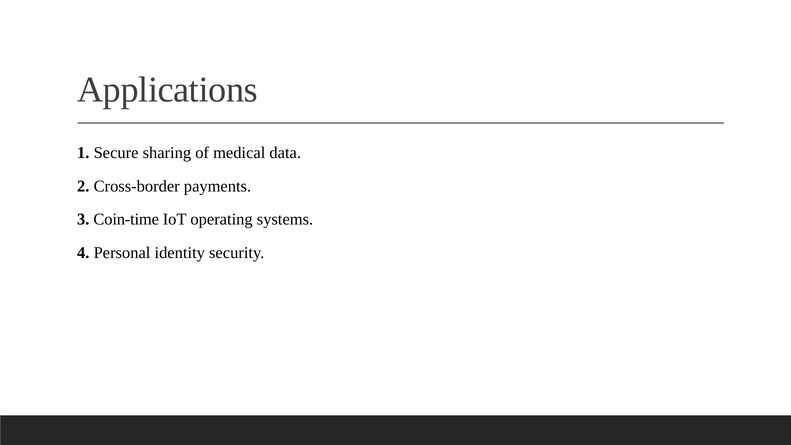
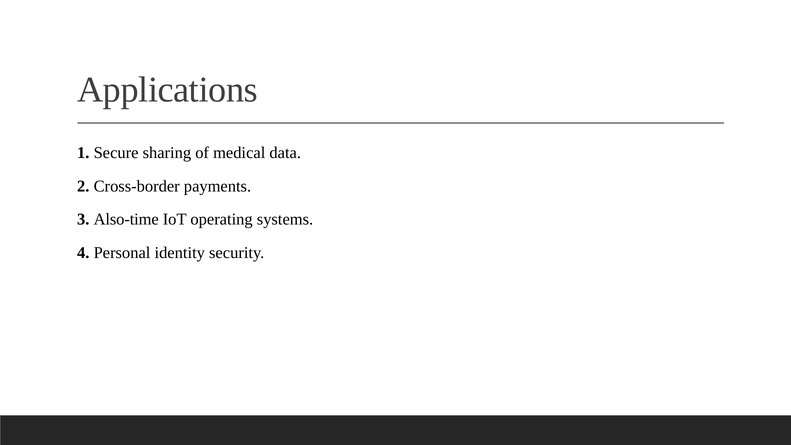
Coin-time: Coin-time -> Also-time (126, 219)
